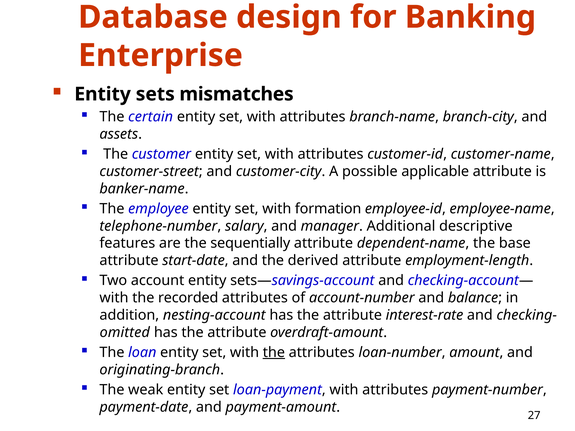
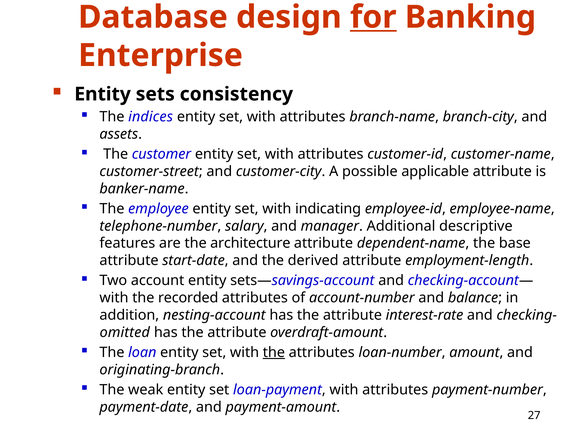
for underline: none -> present (373, 17)
mismatches: mismatches -> consistency (236, 94)
certain: certain -> indices (151, 117)
formation: formation -> indicating (328, 209)
sequentially: sequentially -> architecture (250, 243)
